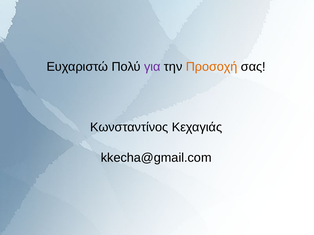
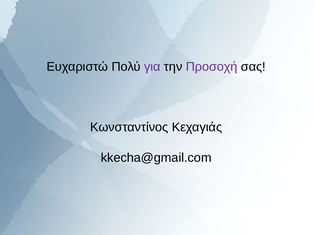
Προσοχή colour: orange -> purple (212, 67)
